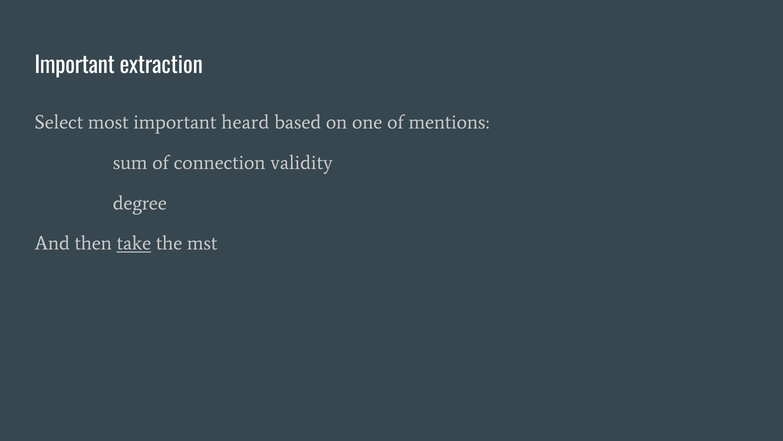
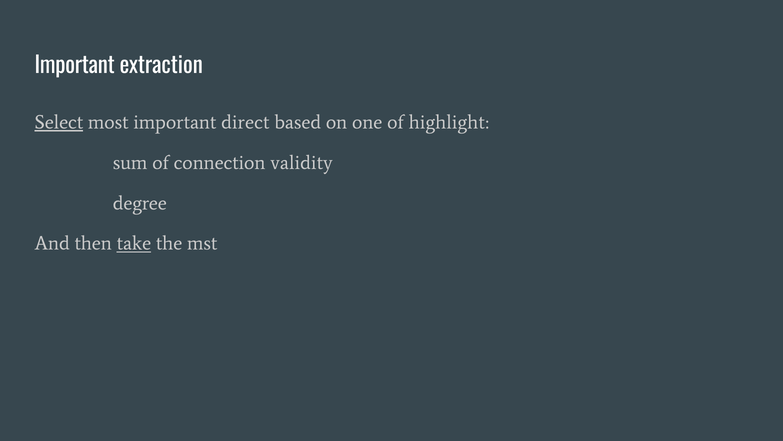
Select underline: none -> present (59, 122)
heard: heard -> direct (245, 122)
mentions: mentions -> highlight (449, 122)
